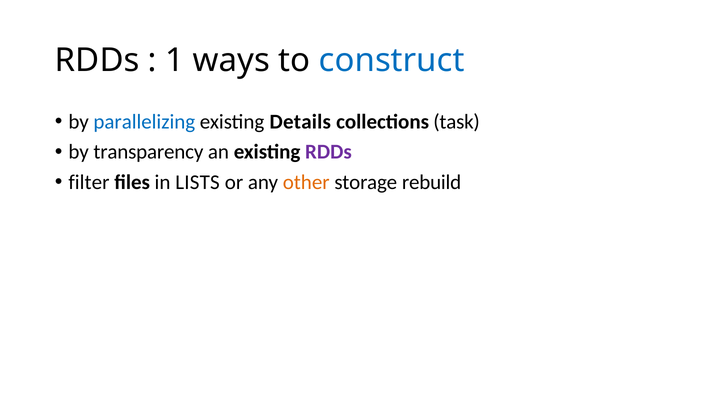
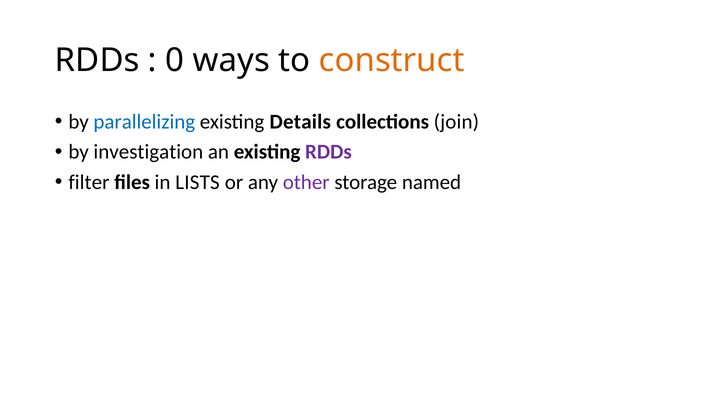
1: 1 -> 0 (175, 60)
construct colour: blue -> orange (392, 60)
task: task -> join (456, 122)
transparency: transparency -> investigation (148, 152)
other colour: orange -> purple (306, 182)
rebuild: rebuild -> named (432, 182)
